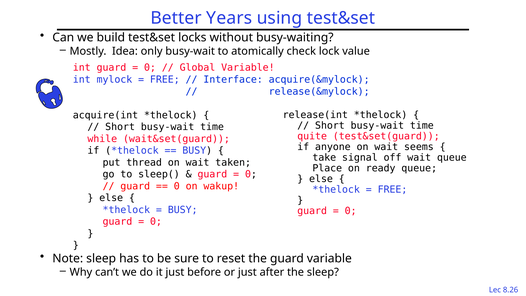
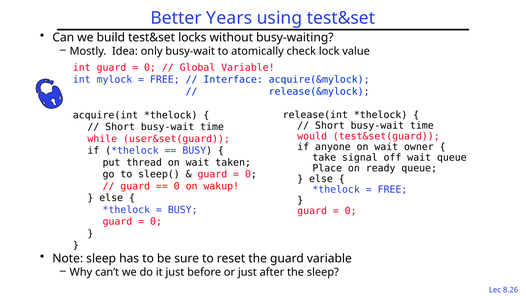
quite: quite -> would (312, 136)
wait&set(guard: wait&set(guard -> user&set(guard (176, 139)
seems: seems -> owner (419, 147)
